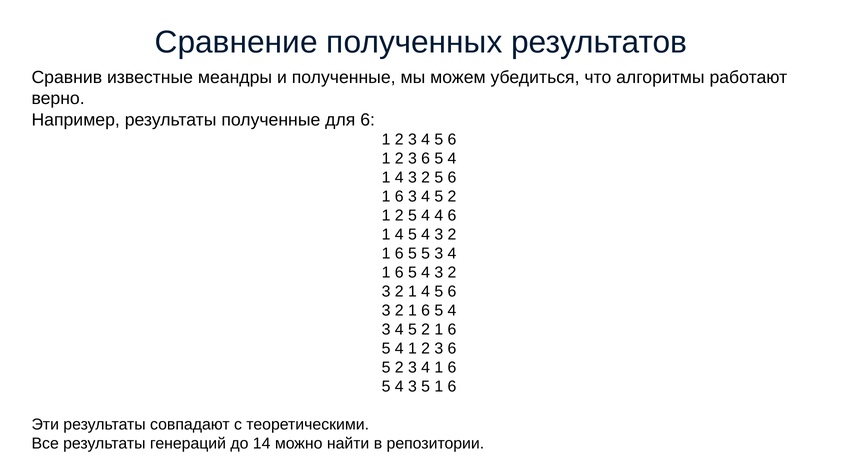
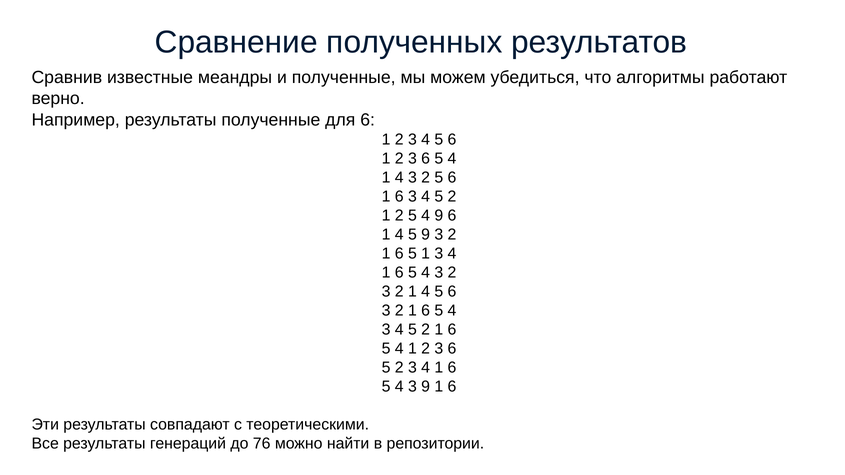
4 4: 4 -> 9 (439, 216)
4 5 4: 4 -> 9 (426, 235)
5 5: 5 -> 1 (426, 254)
3 5: 5 -> 9 (426, 387)
14: 14 -> 76 (262, 444)
